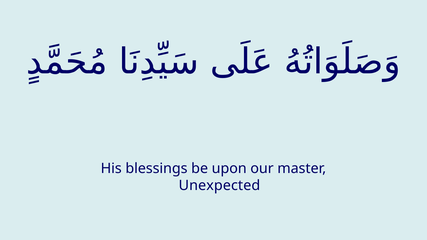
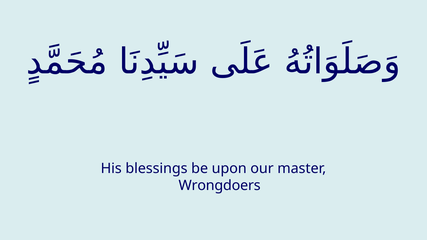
Unexpected: Unexpected -> Wrongdoers (220, 186)
